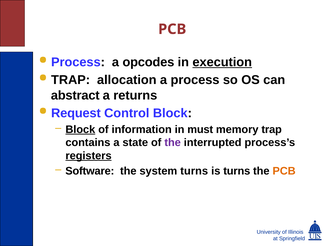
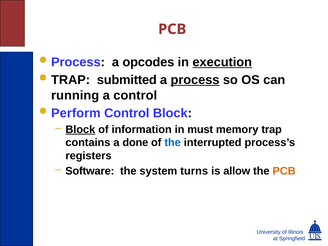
allocation: allocation -> submitted (127, 80)
process underline: none -> present (195, 80)
abstract: abstract -> running (75, 95)
a returns: returns -> control (135, 95)
Request: Request -> Perform (76, 113)
state: state -> done (135, 143)
the colour: purple -> blue (173, 143)
registers underline: present -> none (89, 156)
is turns: turns -> allow (237, 171)
